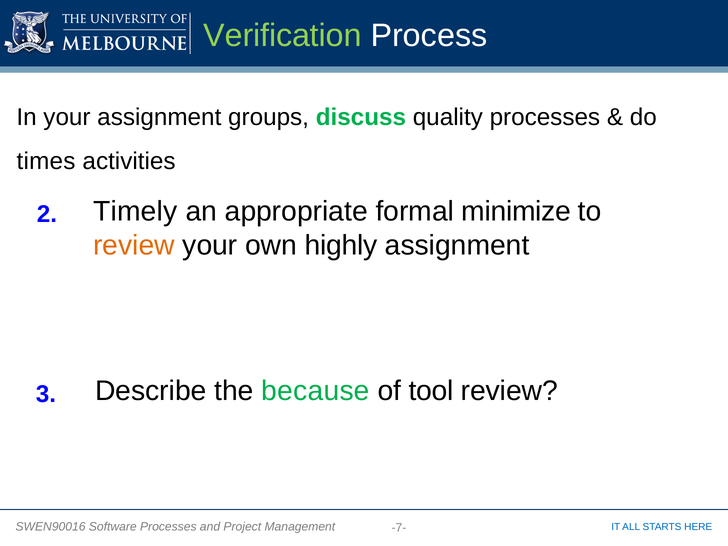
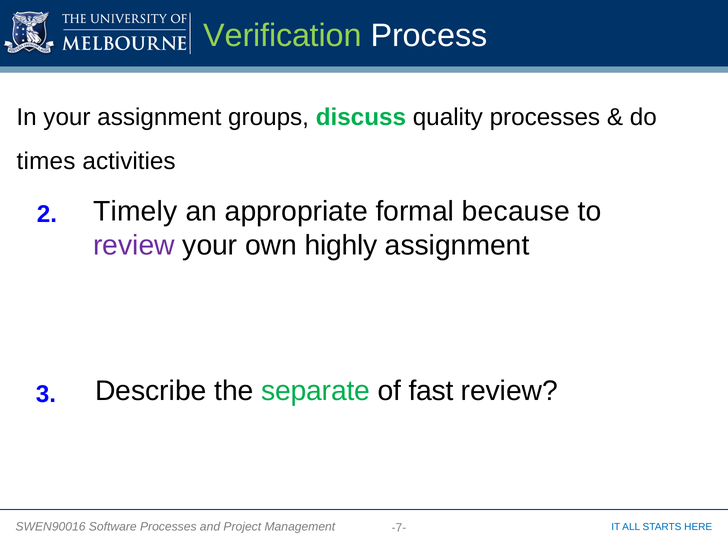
minimize: minimize -> because (516, 212)
review colour: orange -> purple (134, 246)
because: because -> separate (316, 391)
tool: tool -> fast (431, 391)
